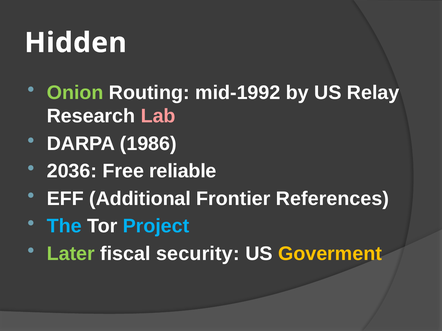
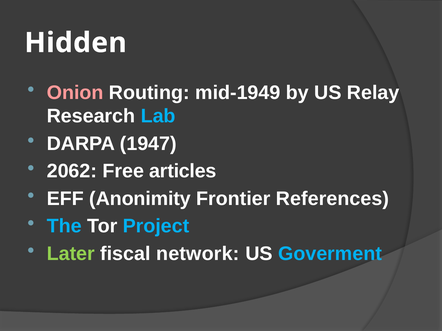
Onion colour: light green -> pink (75, 93)
mid-1992: mid-1992 -> mid-1949 (238, 93)
Lab colour: pink -> light blue (158, 116)
1986: 1986 -> 1947 (148, 144)
2036: 2036 -> 2062 (72, 171)
reliable: reliable -> articles (183, 171)
Additional: Additional -> Anonimity (140, 199)
security: security -> network (198, 254)
Goverment colour: yellow -> light blue (330, 254)
